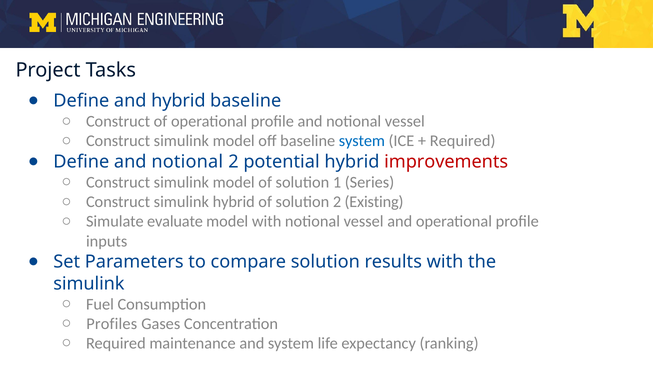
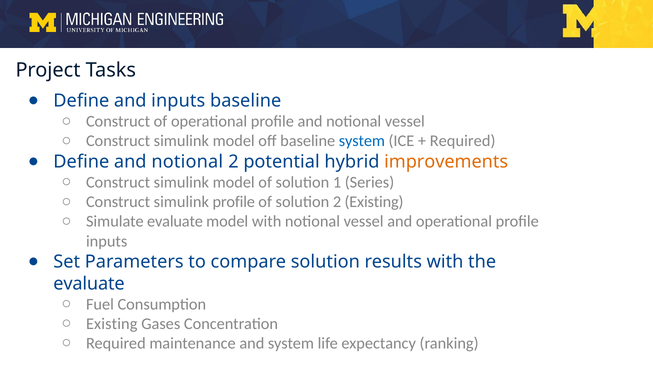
and hybrid: hybrid -> inputs (178, 101)
improvements colour: red -> orange (446, 162)
simulink hybrid: hybrid -> profile (234, 202)
simulink: simulink -> evaluate (89, 284)
Profiles: Profiles -> Existing (112, 324)
